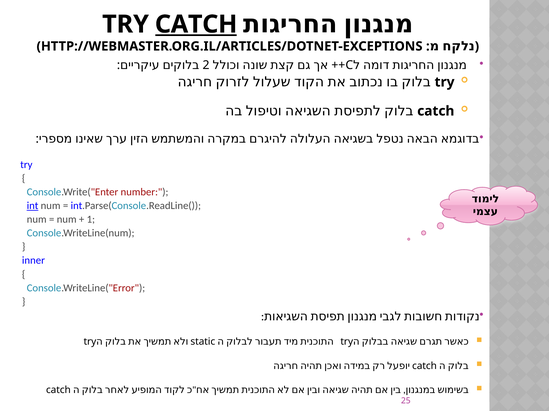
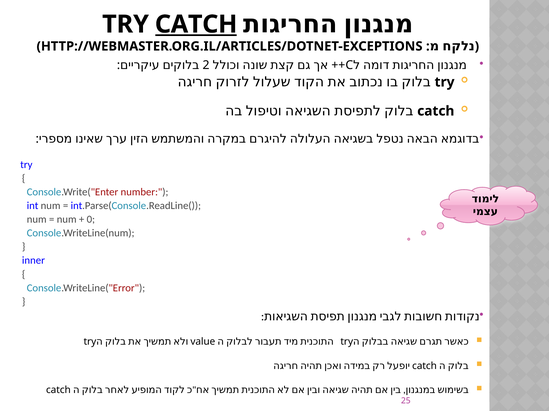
int underline: present -> none (33, 206)
1: 1 -> 0 (91, 220)
static: static -> value (203, 342)
